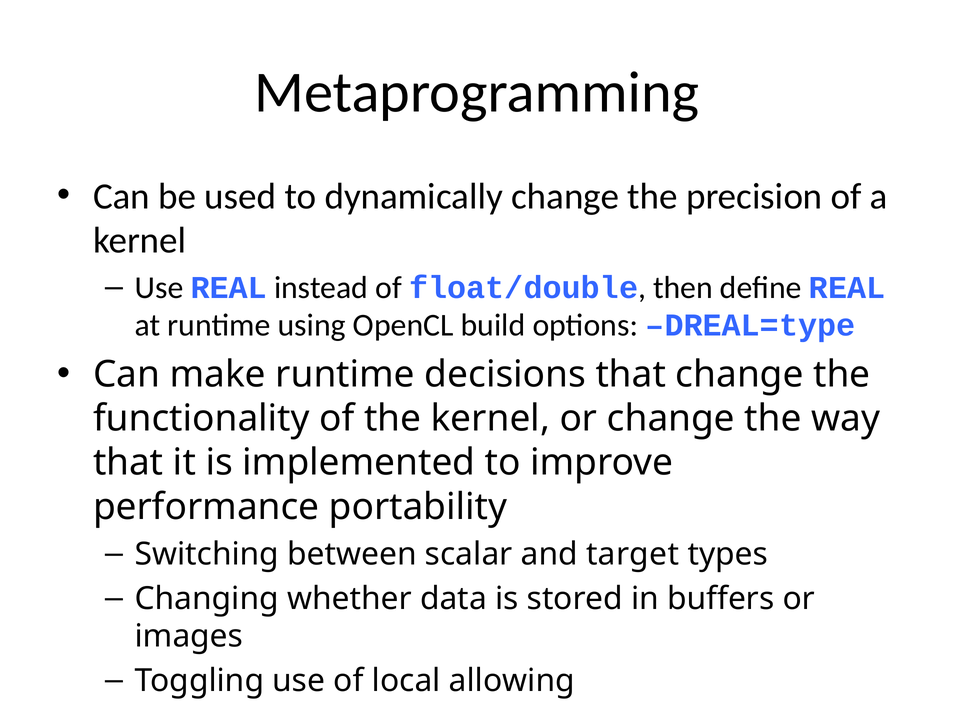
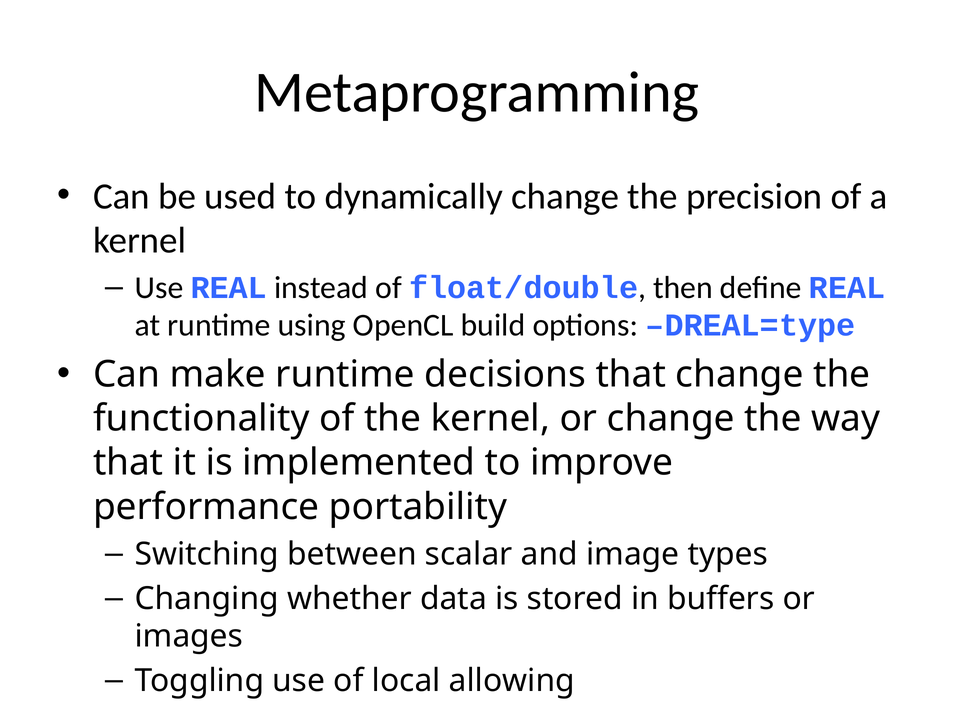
target: target -> image (633, 554)
